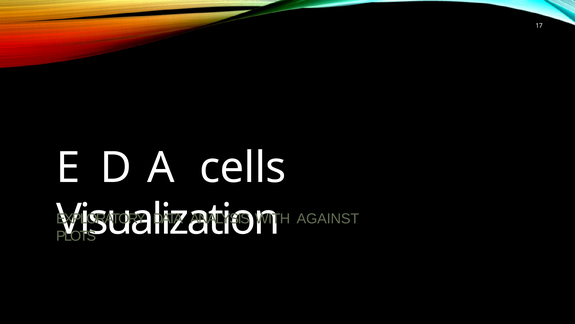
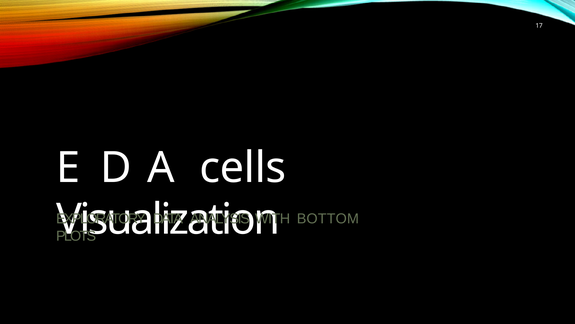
AGAINST: AGAINST -> BOTTOM (328, 218)
